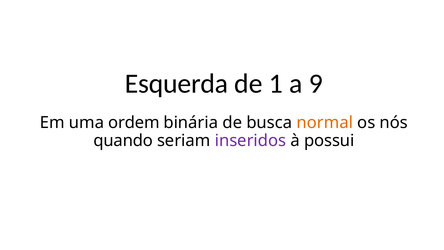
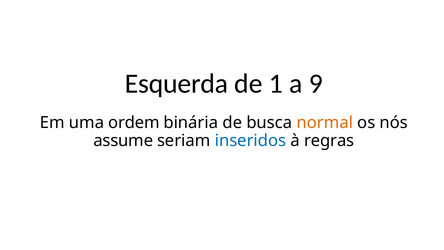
quando: quando -> assume (123, 141)
inseridos colour: purple -> blue (250, 141)
possui: possui -> regras (329, 141)
